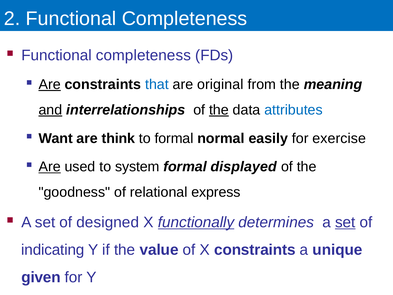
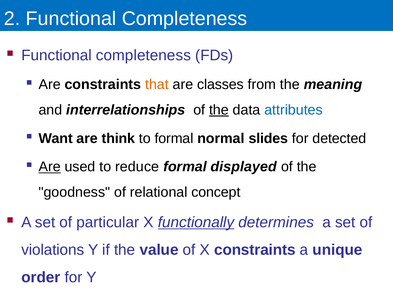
Are underline: present -> none (50, 84)
that colour: blue -> orange (157, 84)
original: original -> classes (220, 84)
and underline: present -> none (50, 110)
easily: easily -> slides (268, 138)
exercise: exercise -> detected (339, 138)
system: system -> reduce (137, 167)
express: express -> concept (216, 192)
designed: designed -> particular (108, 222)
set underline: present -> none (345, 222)
indicating: indicating -> violations (53, 250)
given: given -> order (41, 277)
